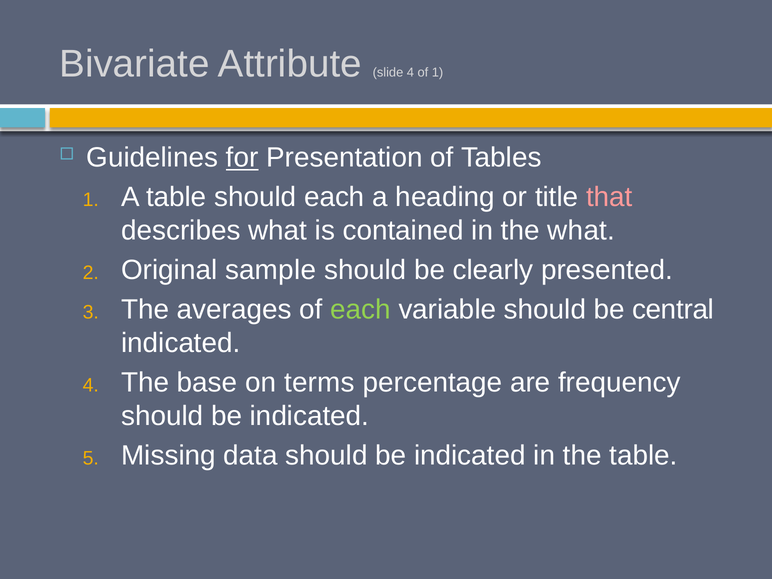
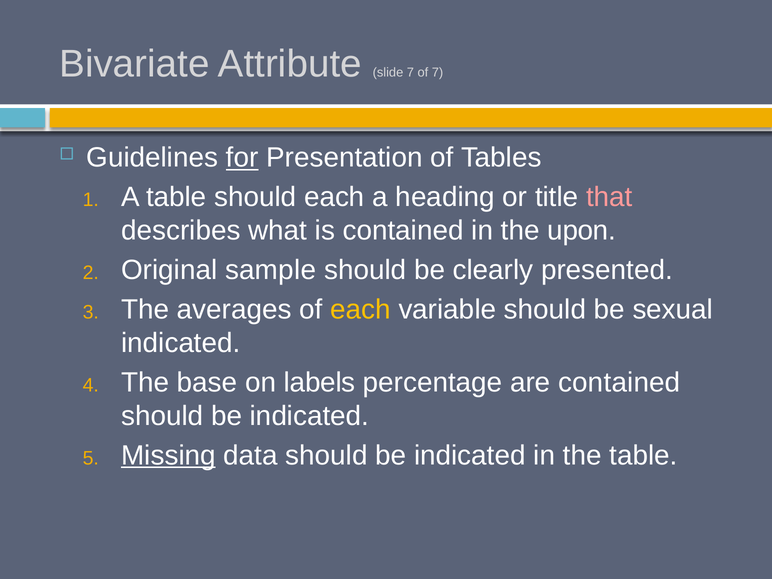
slide 4: 4 -> 7 (410, 72)
of 1: 1 -> 7 (438, 72)
the what: what -> upon (582, 231)
each colour: light green -> yellow (361, 309)
central: central -> sexual (673, 309)
terms: terms -> labels (320, 382)
are frequency: frequency -> contained (619, 382)
Missing underline: none -> present (168, 455)
